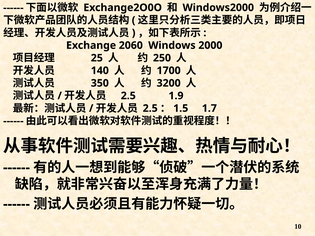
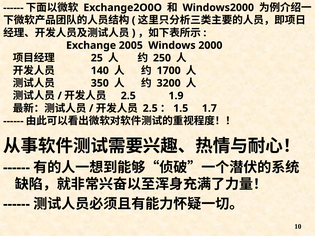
2060: 2060 -> 2005 (131, 45)
